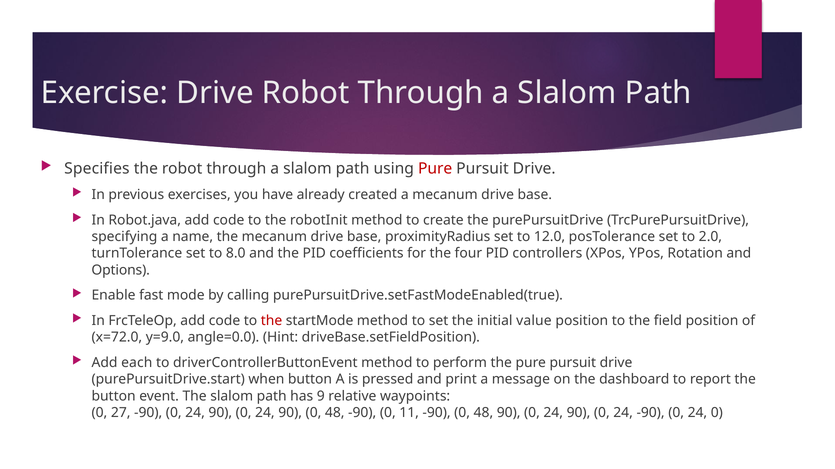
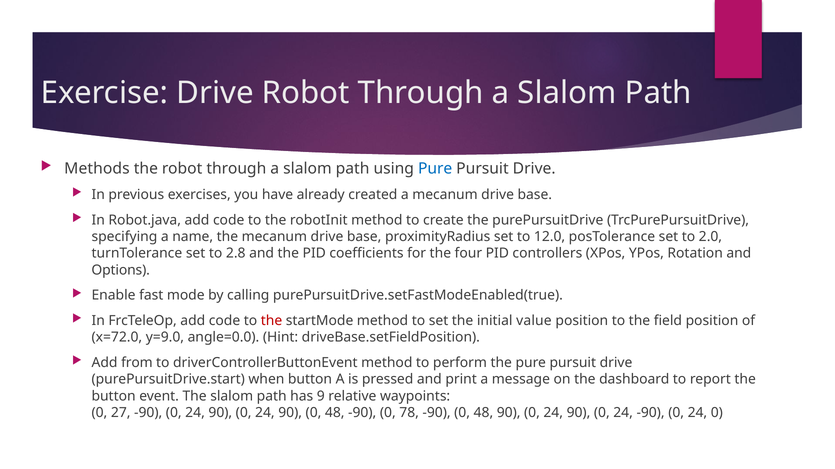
Specifies: Specifies -> Methods (97, 169)
Pure colour: red -> blue (435, 169)
8.0: 8.0 -> 2.8 (236, 254)
each: each -> from (137, 363)
11: 11 -> 78 (409, 413)
